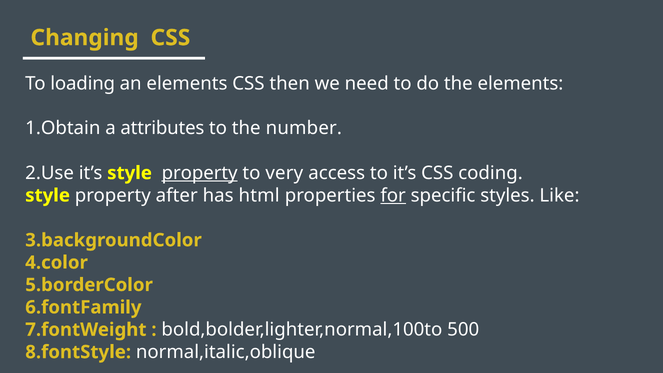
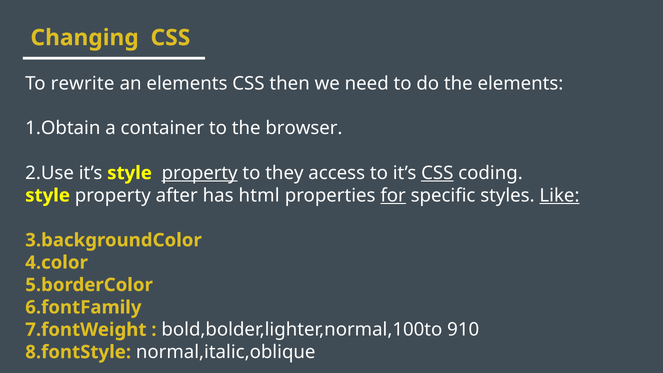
loading: loading -> rewrite (83, 83)
attributes: attributes -> container (162, 128)
number: number -> browser (304, 128)
very: very -> they (284, 173)
CSS underline: none -> present (437, 173)
Like underline: none -> present (559, 195)
500: 500 -> 910 (463, 330)
